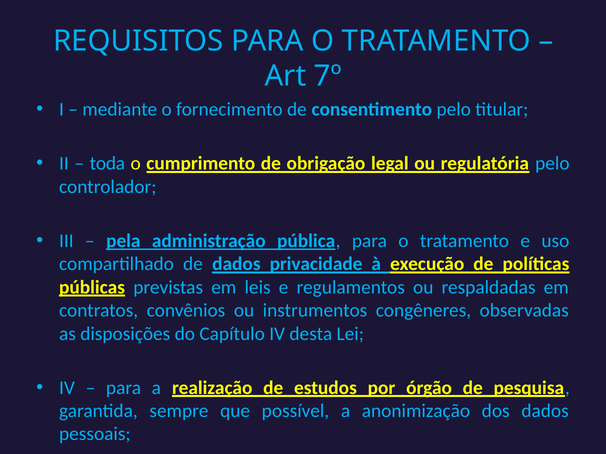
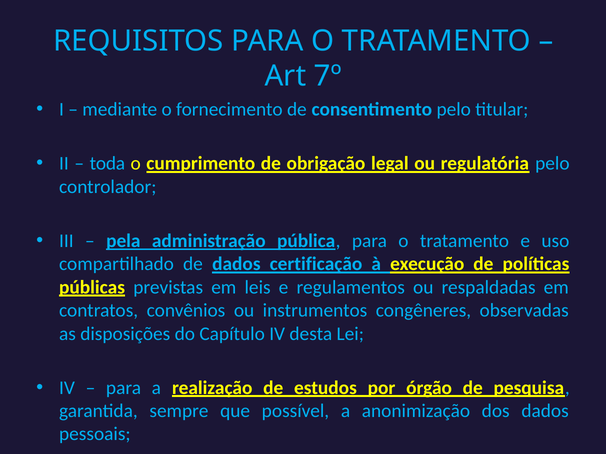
privacidade: privacidade -> certificação (316, 264)
